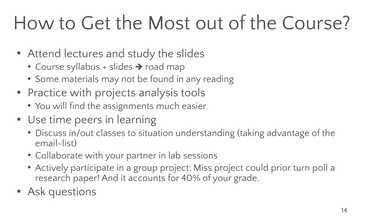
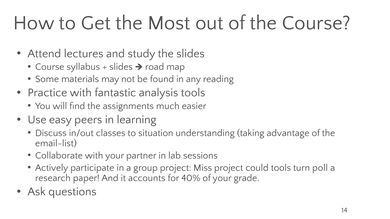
projects: projects -> fantastic (115, 93)
time: time -> easy (60, 120)
could prior: prior -> tools (281, 168)
